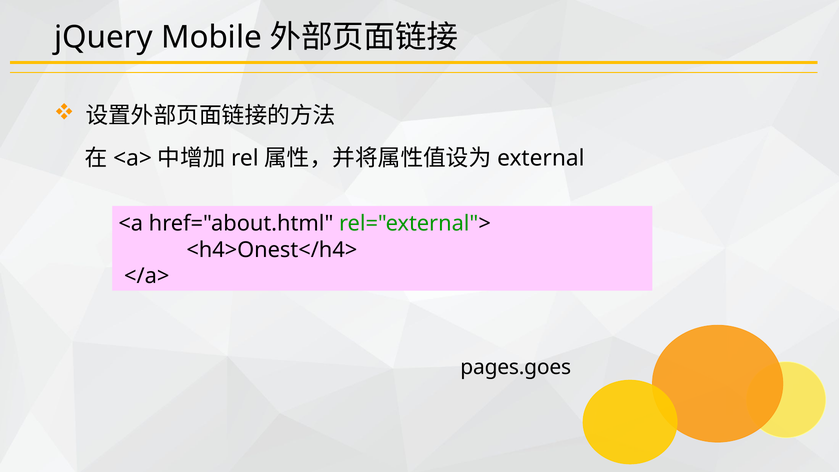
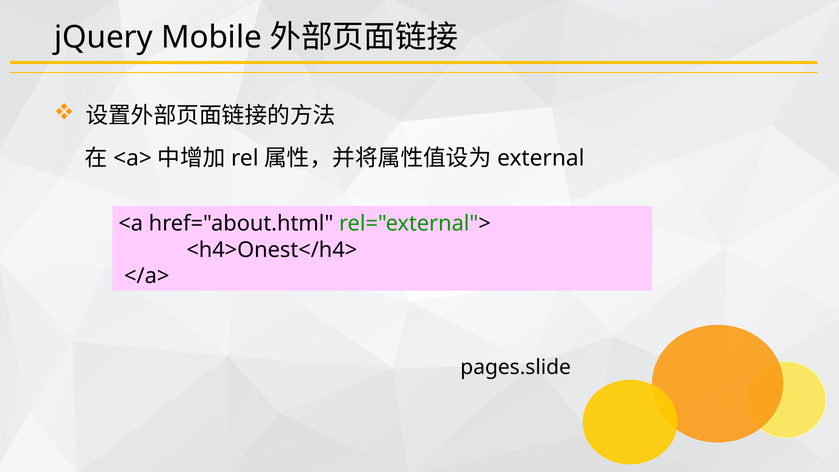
pages.goes: pages.goes -> pages.slide (516, 367)
